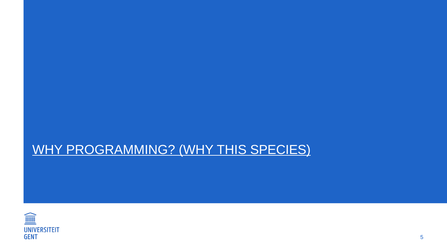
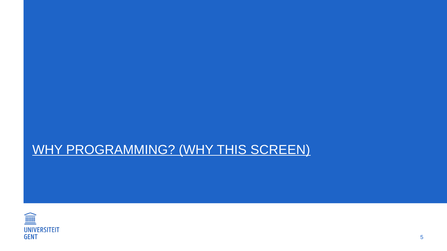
SPECIES: SPECIES -> SCREEN (280, 150)
